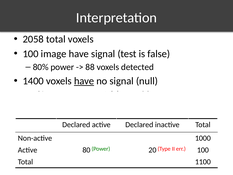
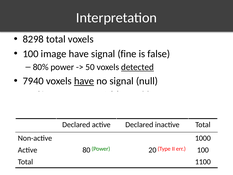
2058: 2058 -> 8298 (33, 39)
test: test -> fine (127, 54)
88: 88 -> 50 (90, 67)
detected underline: none -> present (137, 67)
1400: 1400 -> 7940 (33, 81)
